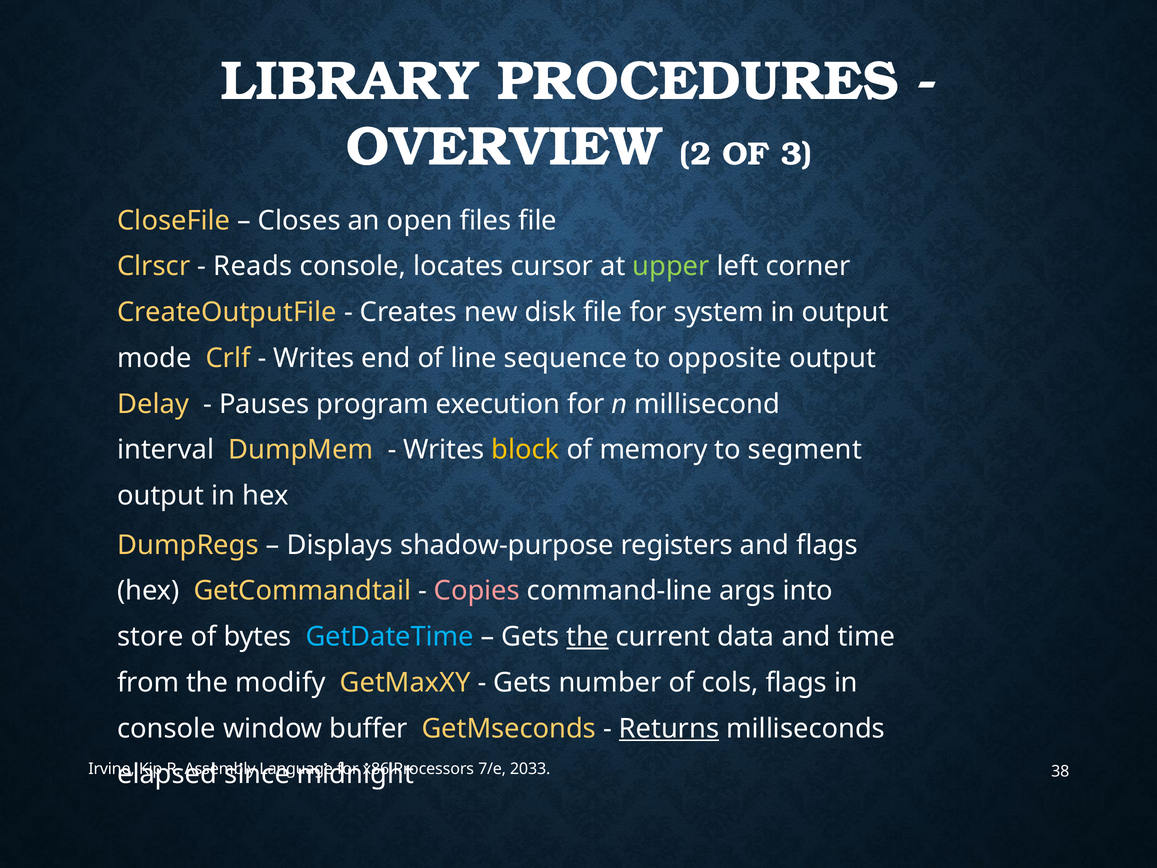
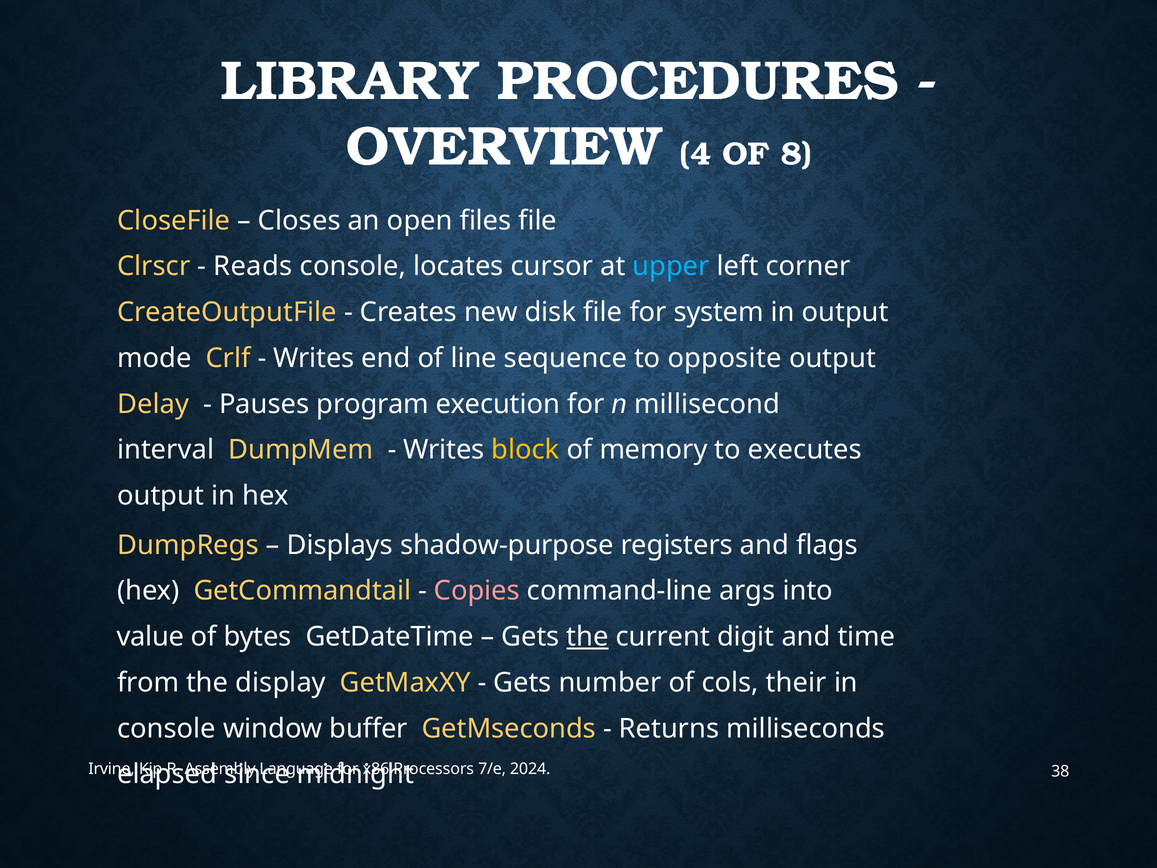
2: 2 -> 4 (696, 154)
3: 3 -> 8 (796, 154)
upper colour: light green -> light blue (671, 266)
segment: segment -> executes (805, 450)
store: store -> value (151, 637)
GetDateTime colour: light blue -> white (390, 637)
data: data -> digit (746, 637)
modify: modify -> display (281, 682)
cols flags: flags -> their (796, 682)
Returns underline: present -> none (669, 728)
2033: 2033 -> 2024 (530, 769)
